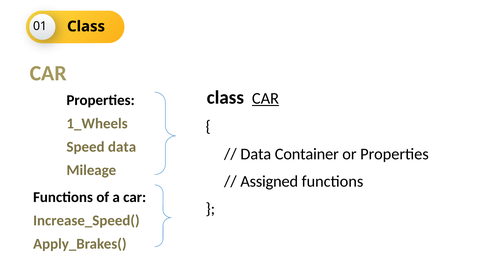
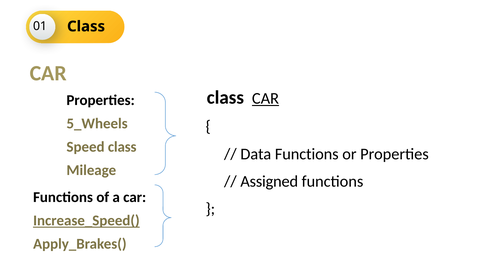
1_Wheels: 1_Wheels -> 5_Wheels (97, 123)
Speed data: data -> class (122, 147)
Data Container: Container -> Functions (307, 154)
Increase_Speed( underline: none -> present (86, 220)
